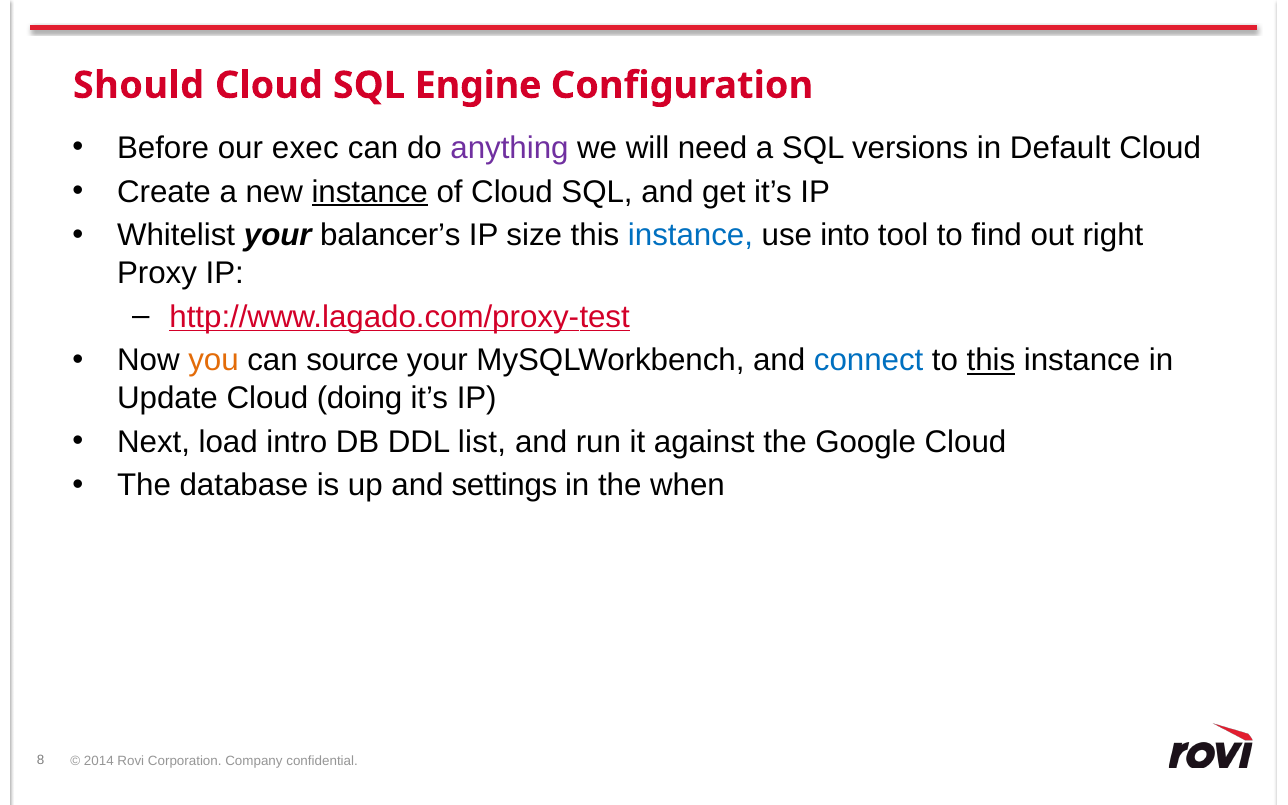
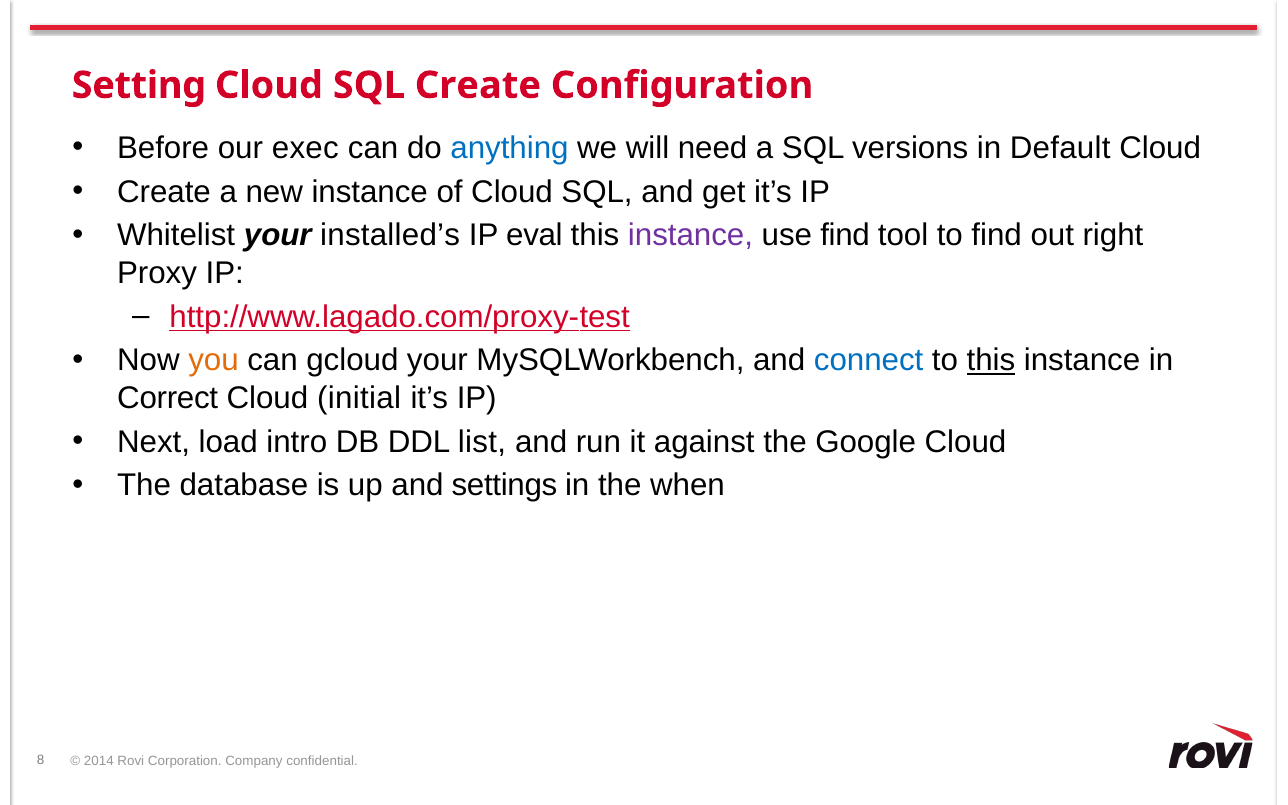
Should: Should -> Setting (139, 85)
SQL Engine: Engine -> Create (478, 85)
anything colour: purple -> blue (510, 148)
instance underline: present -> none (370, 192)
balancer’s: balancer’s -> installed’s (390, 236)
size: size -> eval (534, 236)
instance colour: blue -> purple (690, 236)
use into: into -> find (845, 236)
source: source -> gcloud (352, 361)
Update: Update -> Correct (168, 398)
doing: doing -> initial (359, 398)
